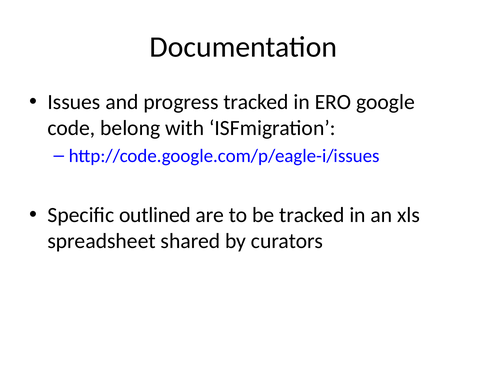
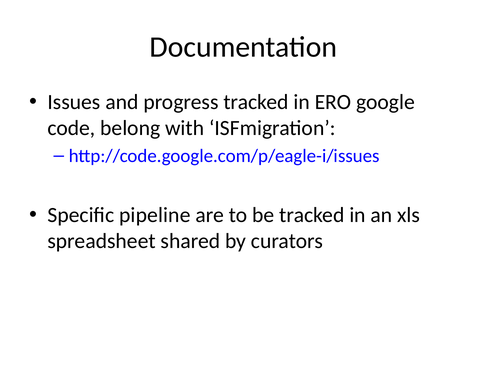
outlined: outlined -> pipeline (155, 215)
